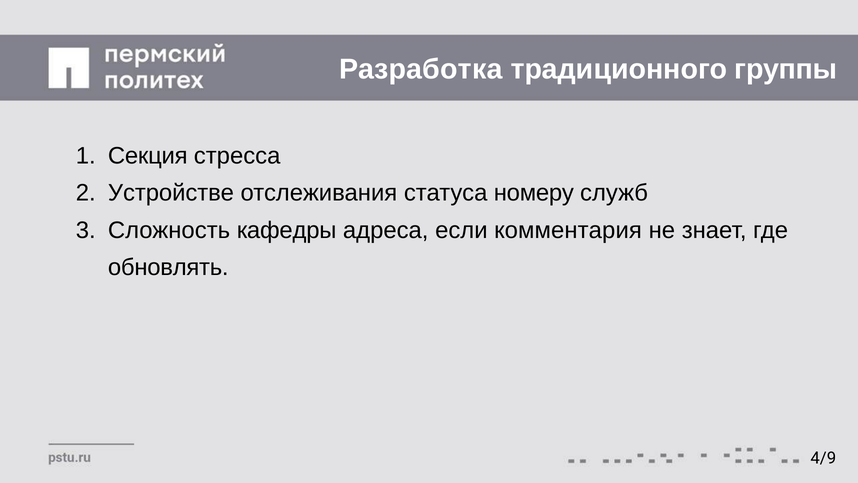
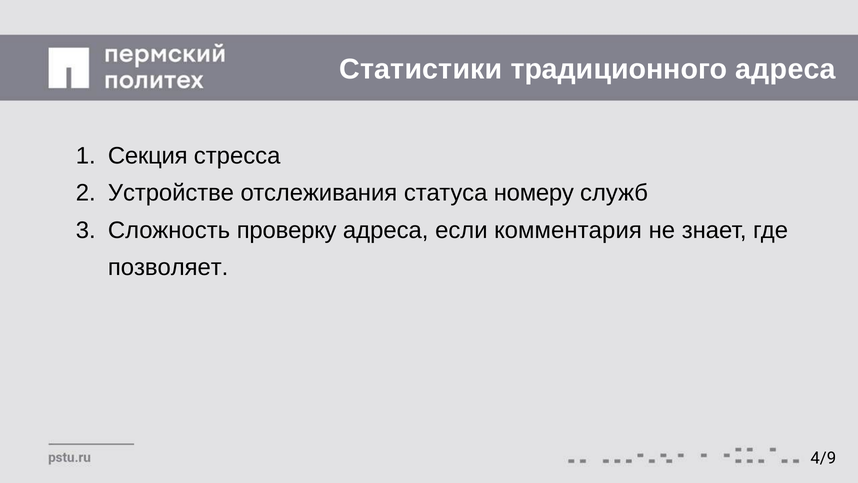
Разработка: Разработка -> Статистики (421, 69)
традиционного группы: группы -> адреса (786, 69)
кафедры: кафедры -> проверку (287, 230)
обновлять: обновлять -> позволяет (168, 267)
